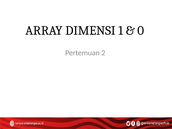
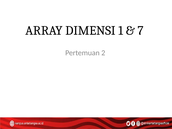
0: 0 -> 7 (141, 30)
